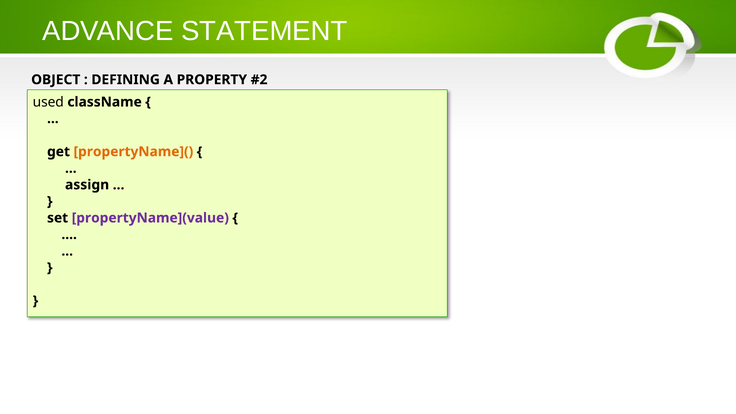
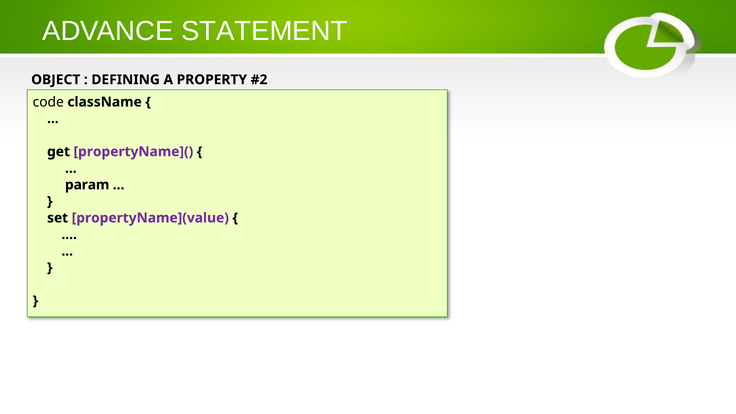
used: used -> code (48, 102)
propertyName]( colour: orange -> purple (133, 152)
assign: assign -> param (87, 185)
